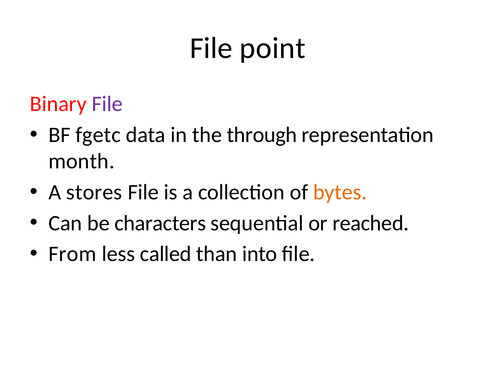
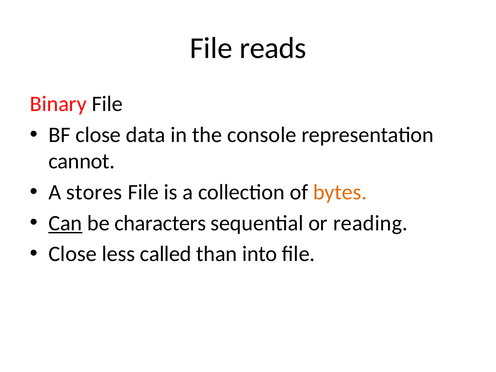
point: point -> reads (273, 48)
File colour: purple -> black (107, 104)
BF fgetc: fgetc -> close (98, 135)
through: through -> console (262, 135)
month: month -> cannot (82, 161)
Can underline: none -> present (65, 223)
reached: reached -> reading (370, 223)
From: From -> Close (73, 254)
